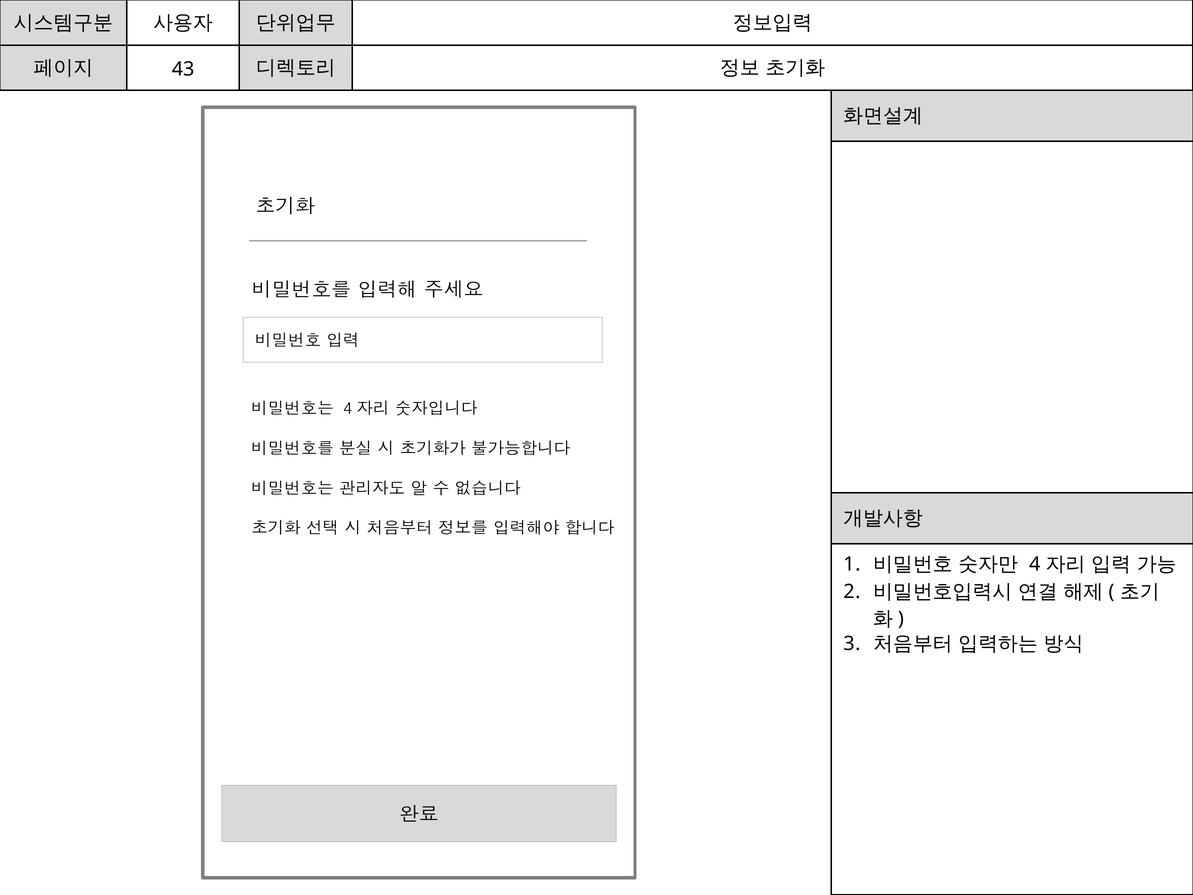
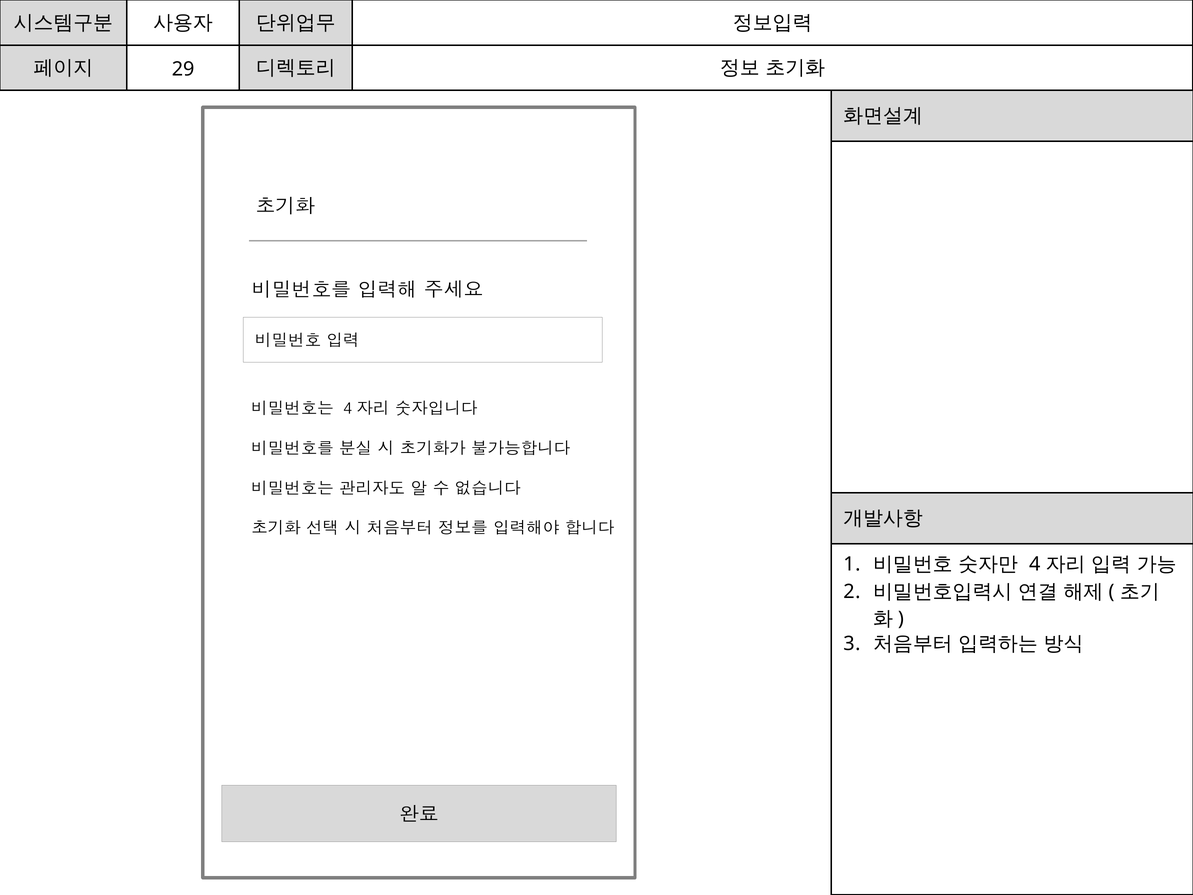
43: 43 -> 29 (183, 69)
